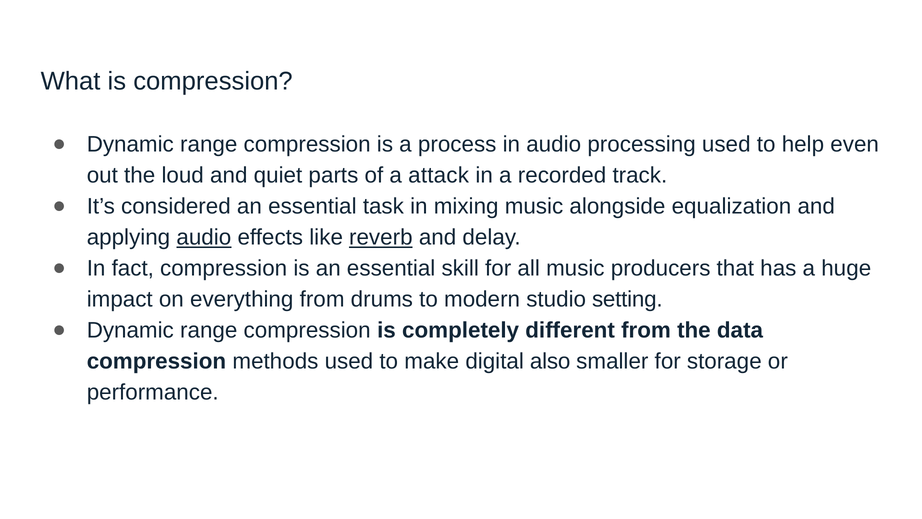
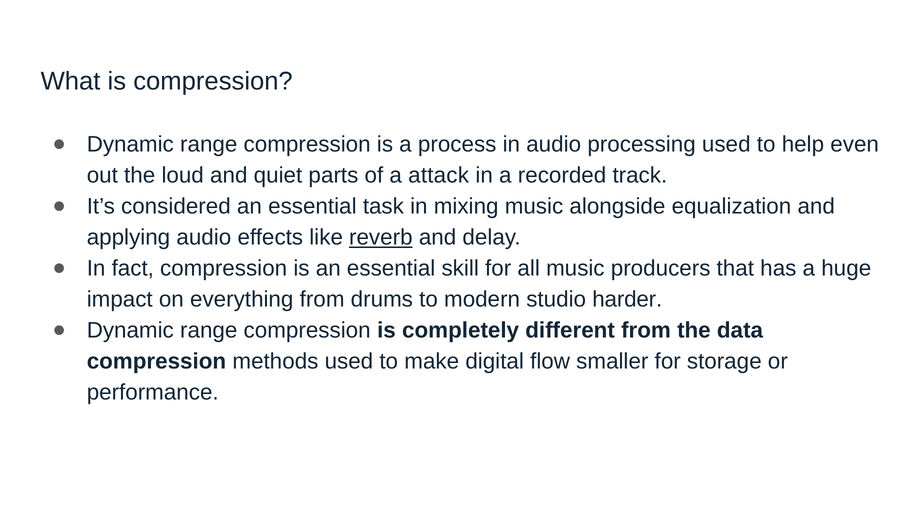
audio underline: present -> none (204, 237)
setting: setting -> harder (627, 299)
also: also -> flow (550, 361)
